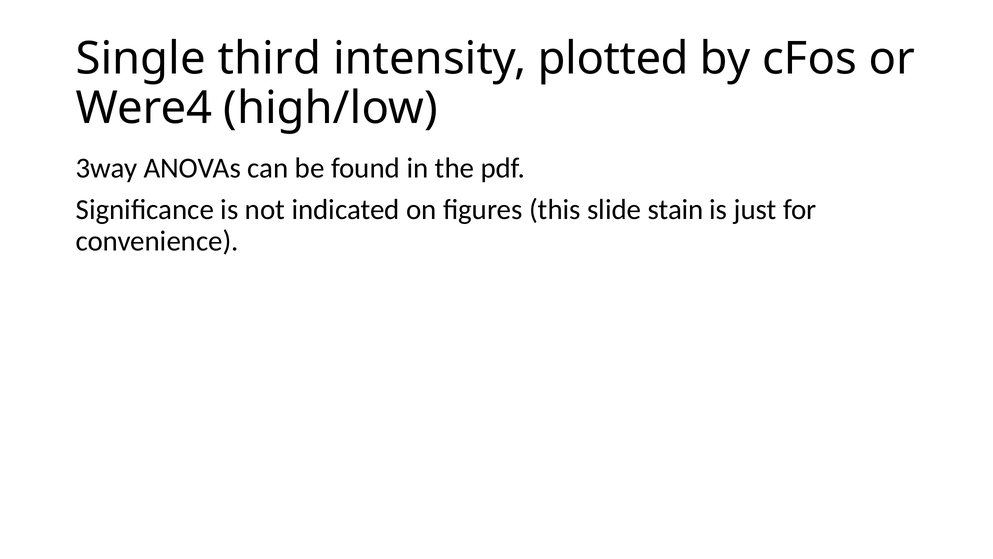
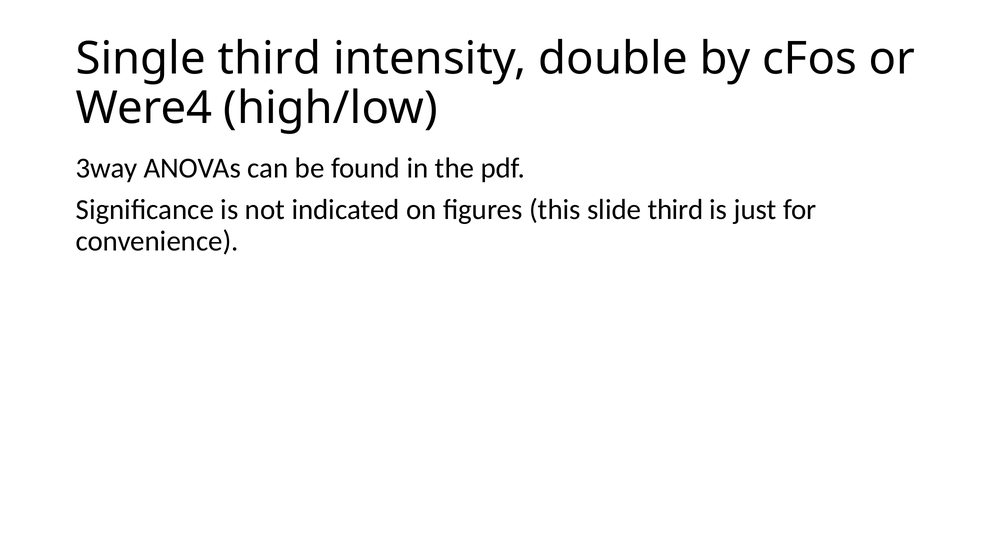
plotted: plotted -> double (613, 59)
slide stain: stain -> third (675, 210)
